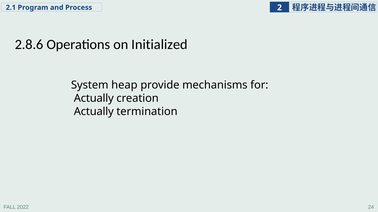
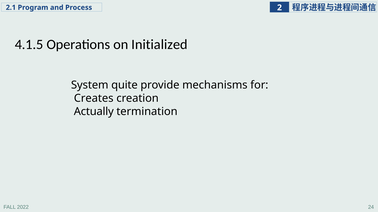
2.8.6: 2.8.6 -> 4.1.5 (29, 45)
heap: heap -> quite (124, 85)
Actually: Actually -> Creates (94, 99)
